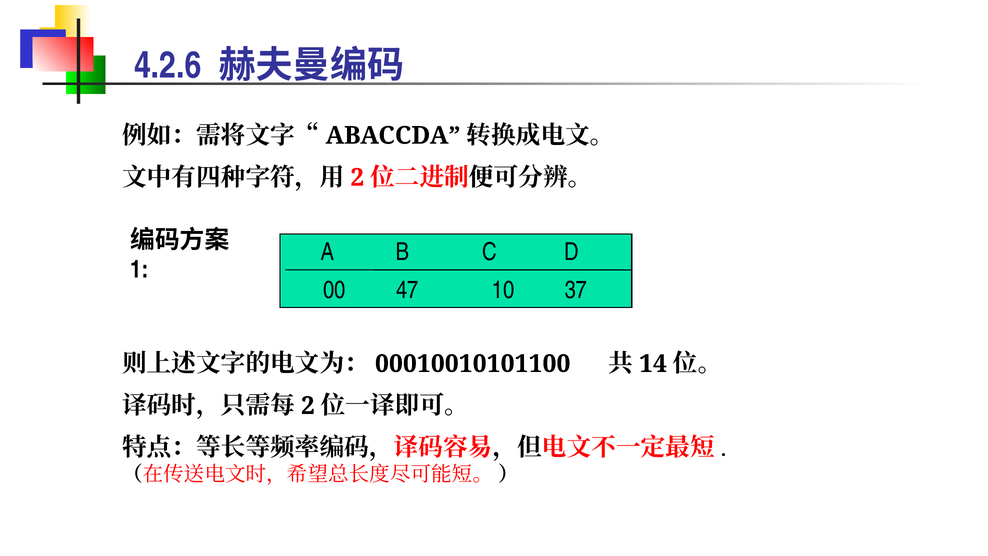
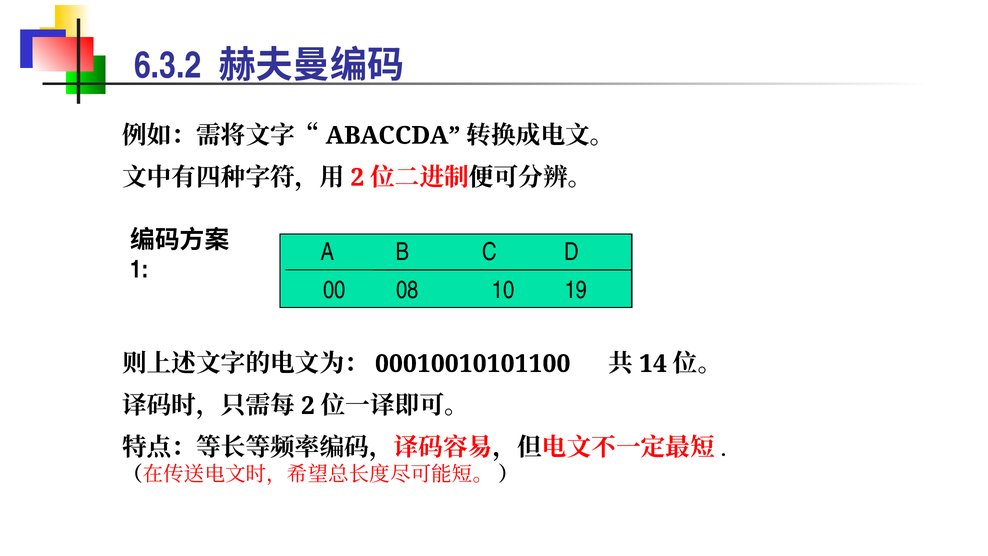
4.2.6: 4.2.6 -> 6.3.2 (168, 65)
47: 47 -> 08 (407, 290)
37: 37 -> 19 (576, 290)
